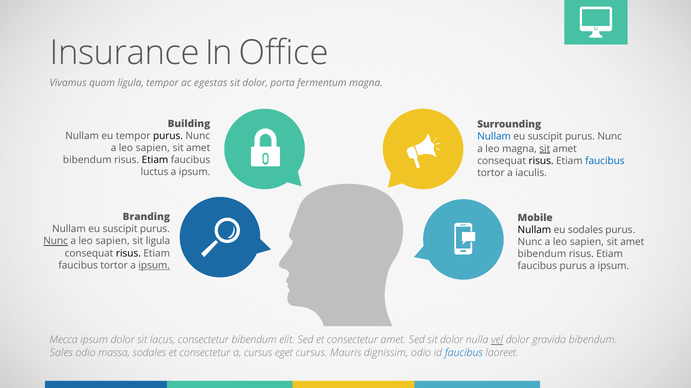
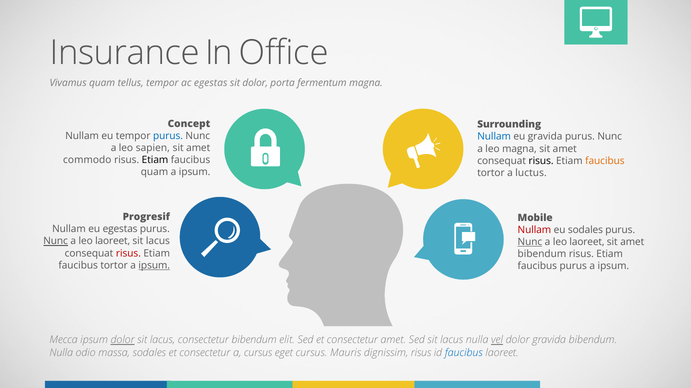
quam ligula: ligula -> tellus (131, 83)
Building: Building -> Concept (189, 124)
purus colour: black -> blue (168, 136)
suscipit: suscipit -> gravida (545, 137)
sit underline: present -> none (545, 149)
bibendum: bibendum -> commodo (87, 160)
faucibus colour: blue -> orange (605, 161)
luctus: luctus -> quam (154, 172)
iaculis: iaculis -> luctus (531, 173)
Branding: Branding -> Progresif (146, 217)
suscipit: suscipit -> egestas (120, 230)
Nullam colour: black -> red (534, 230)
sapien: sapien -> laoreet (113, 242)
ligula: ligula -> lacus (158, 242)
Nunc underline: none -> present (530, 242)
sapien: sapien -> laoreet (587, 242)
risus colour: black -> red (128, 254)
dolor underline: none -> present (123, 341)
Sed sit dolor: dolor -> lacus (452, 341)
Sales: Sales -> Nulla (61, 353)
dignissim odio: odio -> risus (421, 353)
